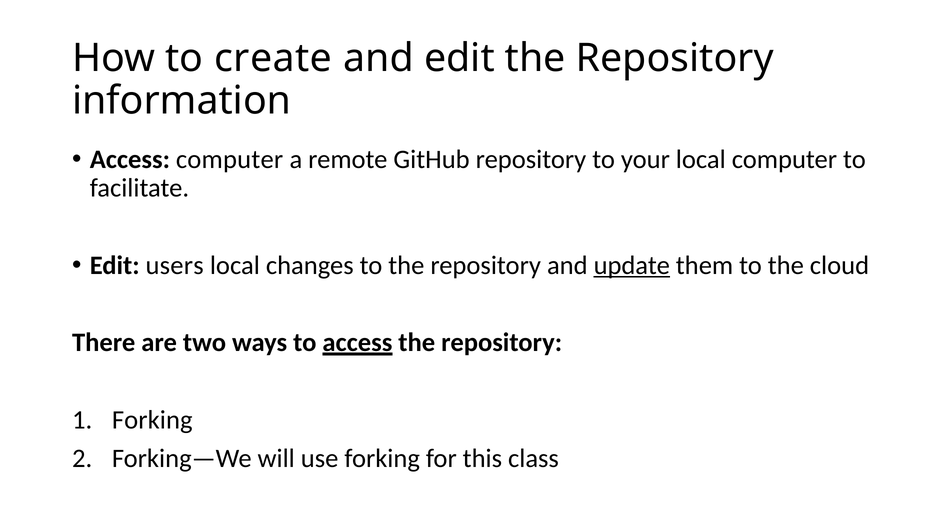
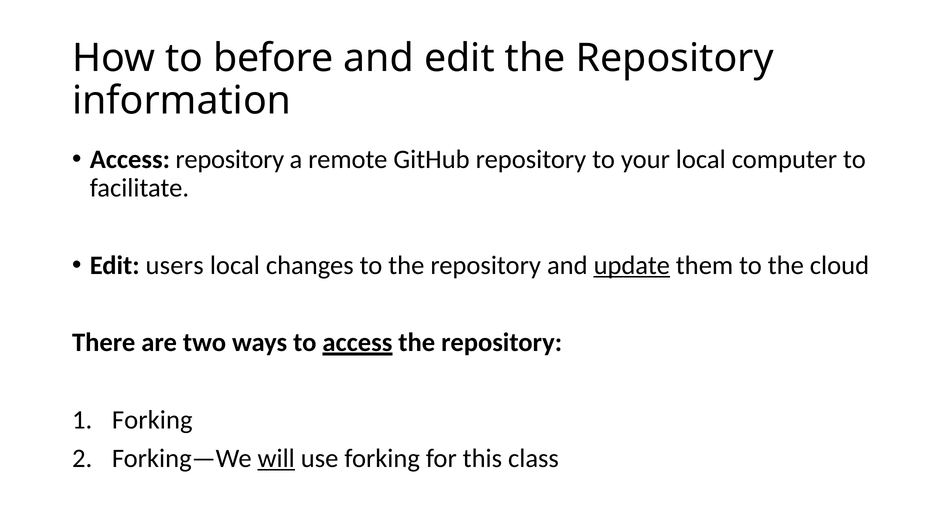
create: create -> before (273, 58)
Access computer: computer -> repository (230, 159)
will underline: none -> present (276, 458)
